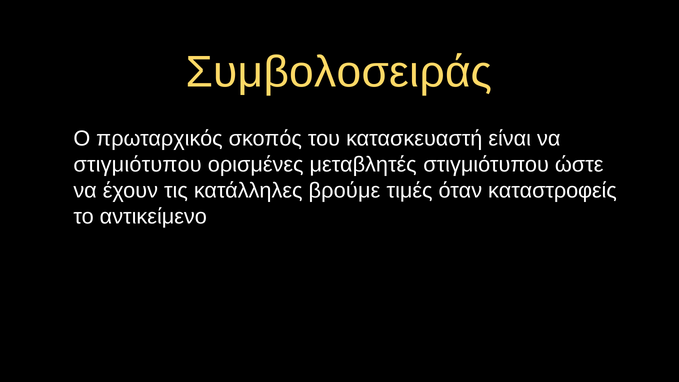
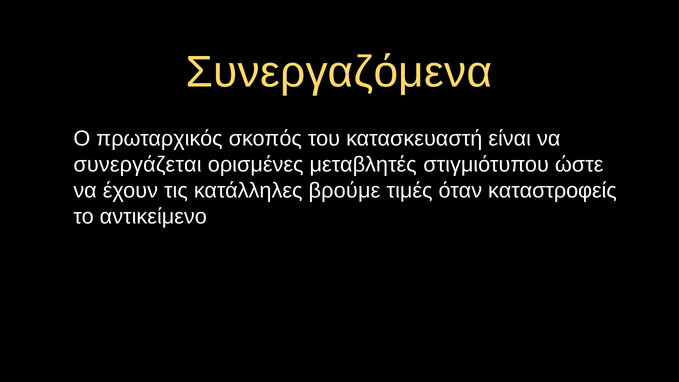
Συμβολοσειράς: Συμβολοσειράς -> Συνεργαζόμενα (339, 72)
στιγμιότυπου: στιγμιότυπου -> συνεργάζεται (138, 164)
